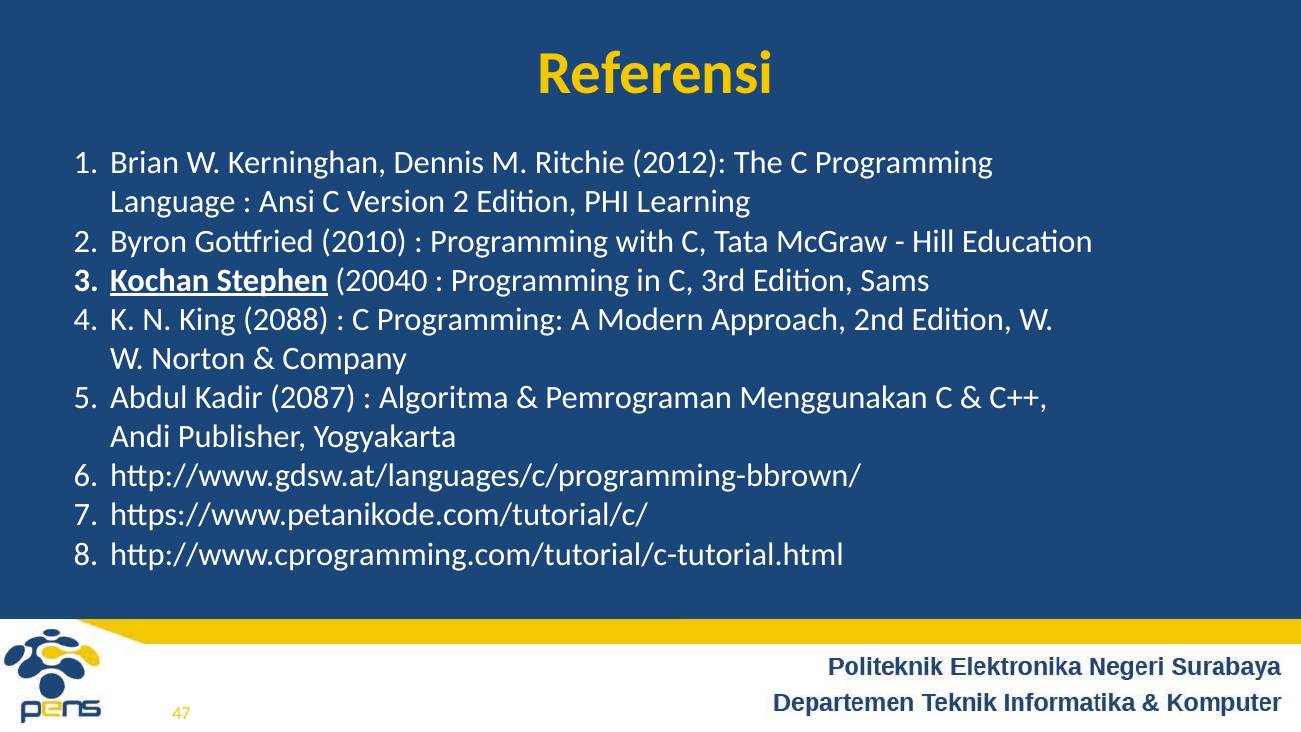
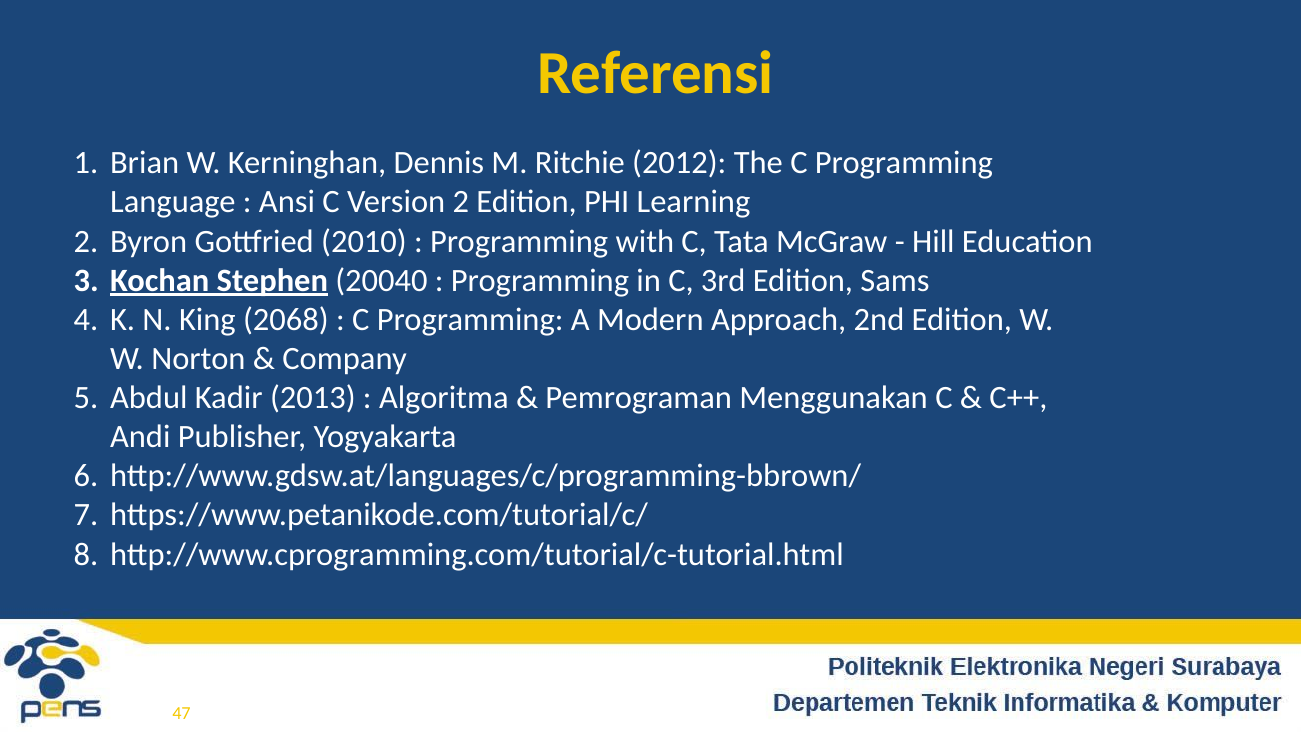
2088: 2088 -> 2068 (286, 320)
2087: 2087 -> 2013 (313, 398)
